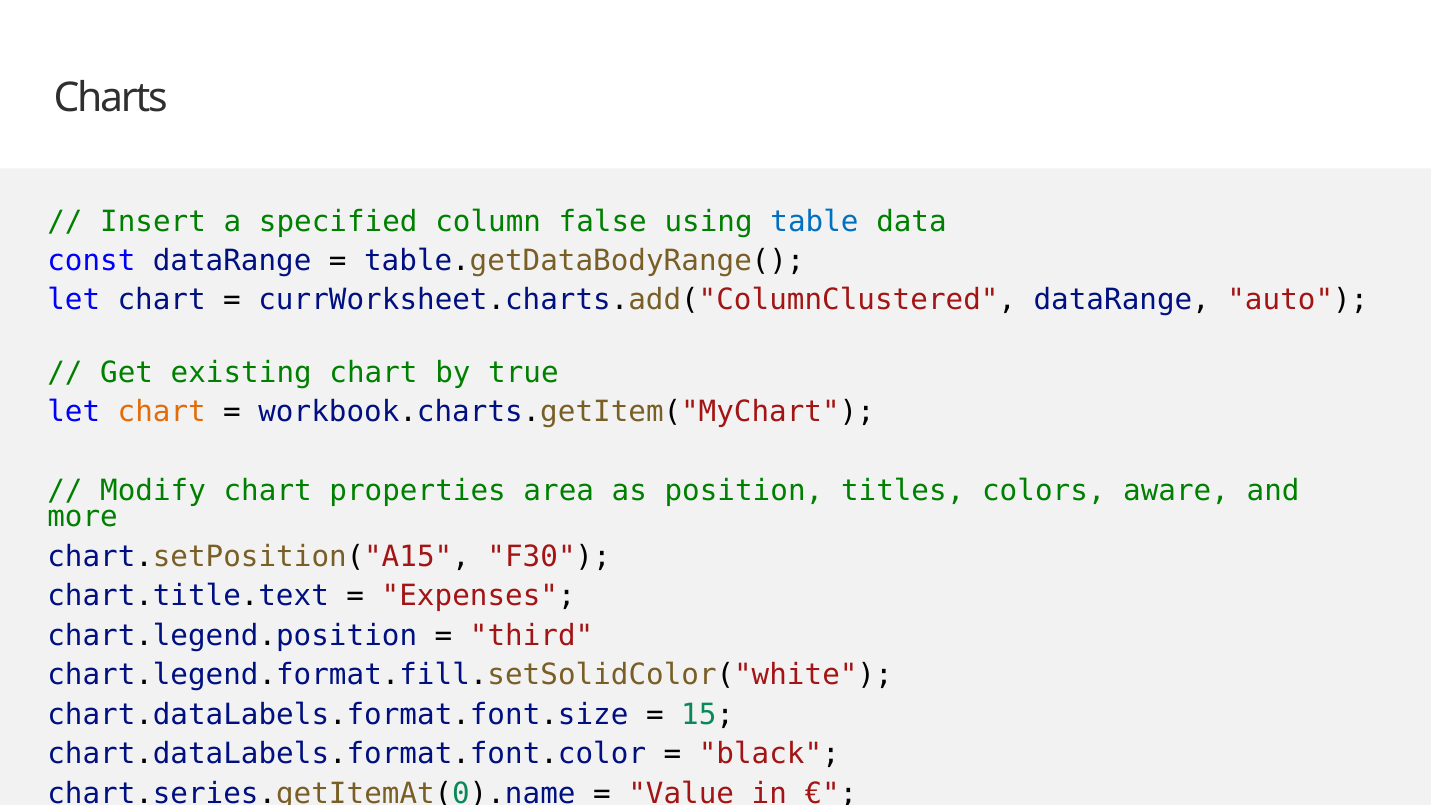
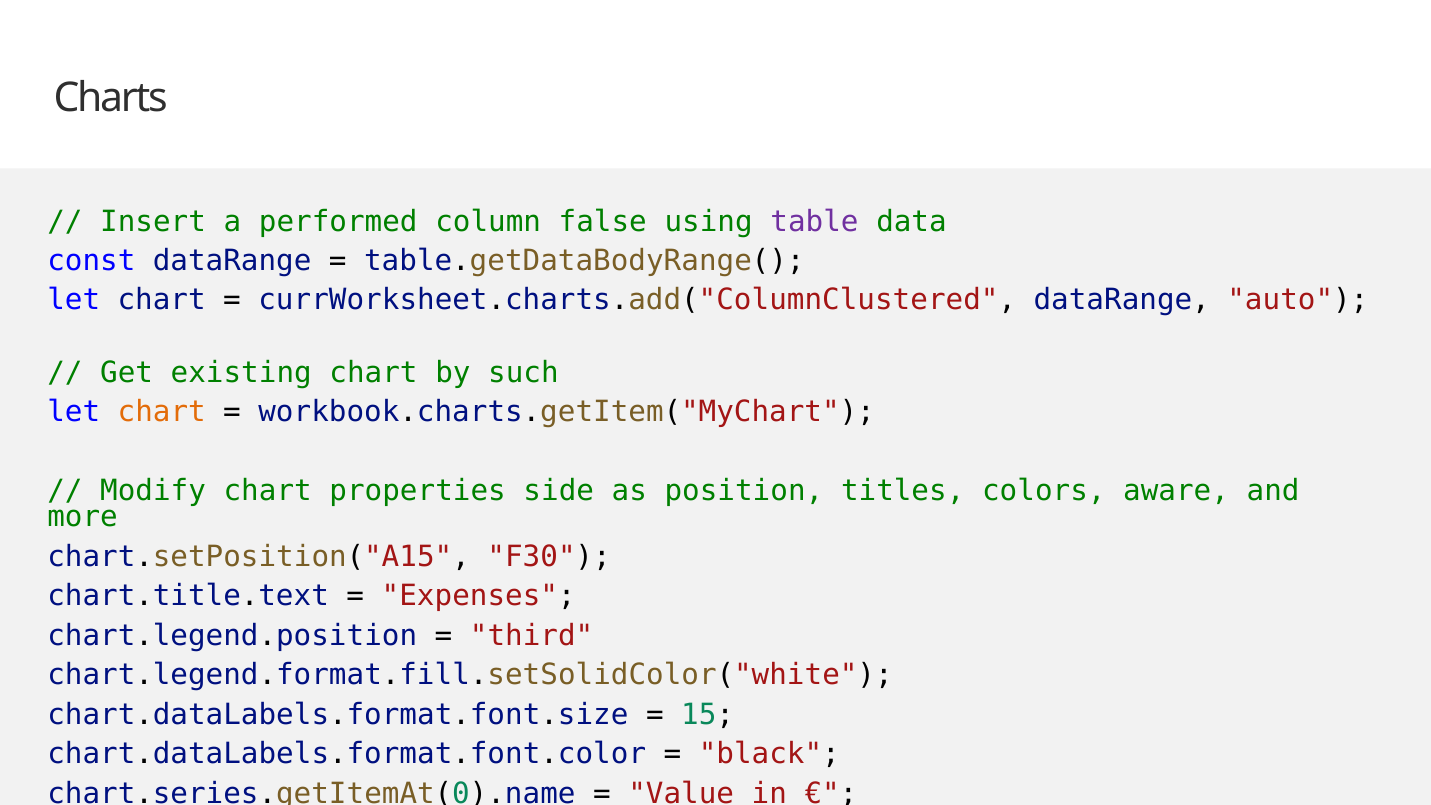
specified: specified -> performed (338, 221)
table colour: blue -> purple (815, 221)
true: true -> such (523, 372)
area: area -> side (559, 491)
